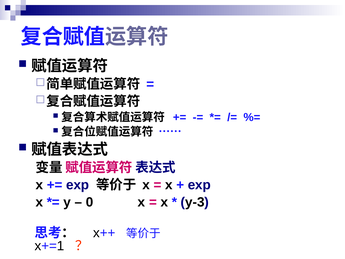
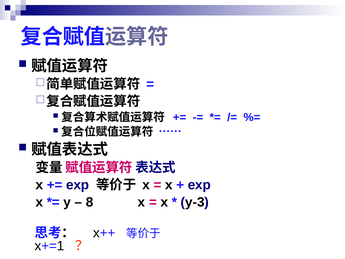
0: 0 -> 8 (90, 202)
